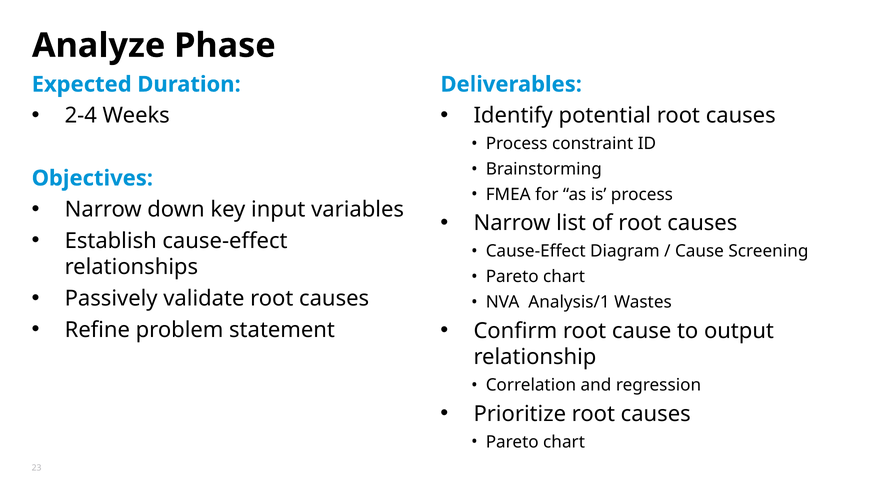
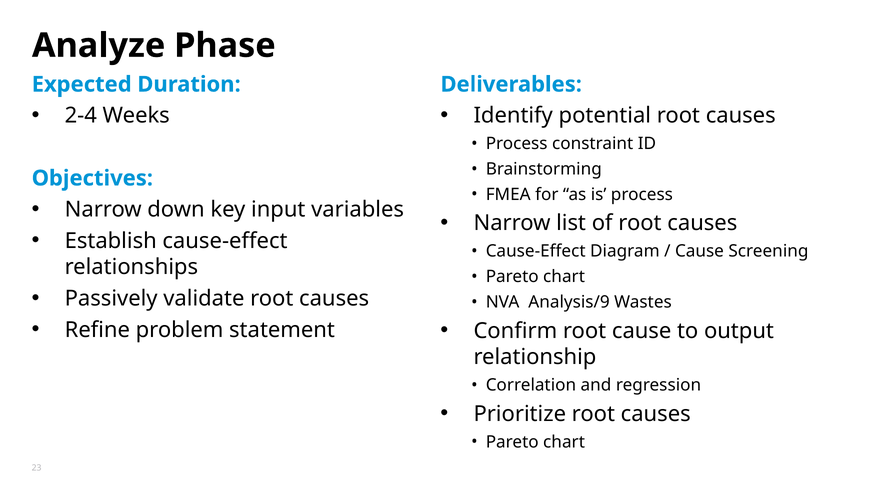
Analysis/1: Analysis/1 -> Analysis/9 (569, 302)
